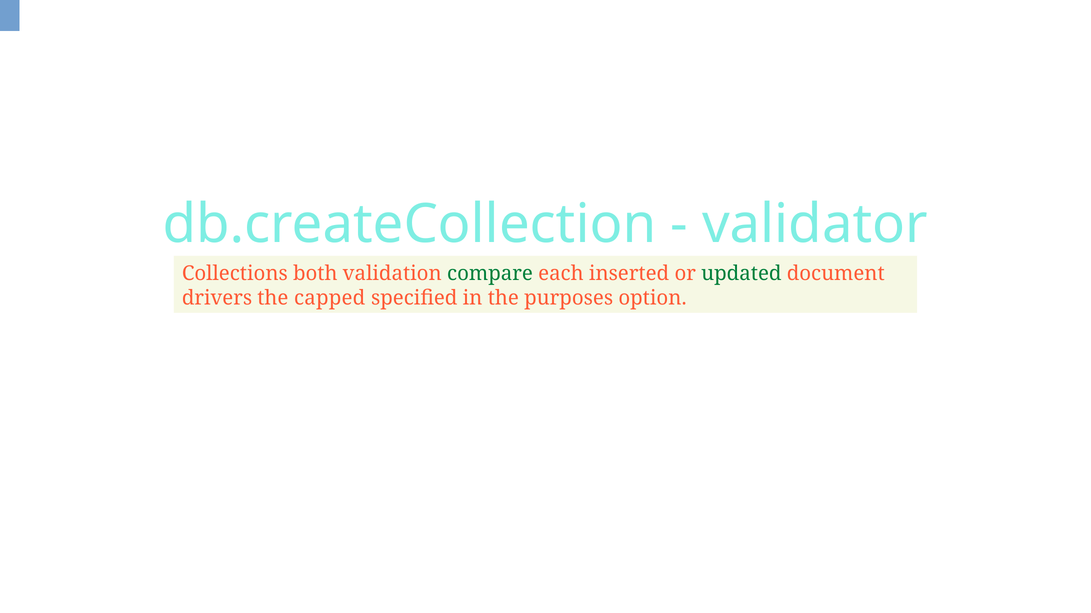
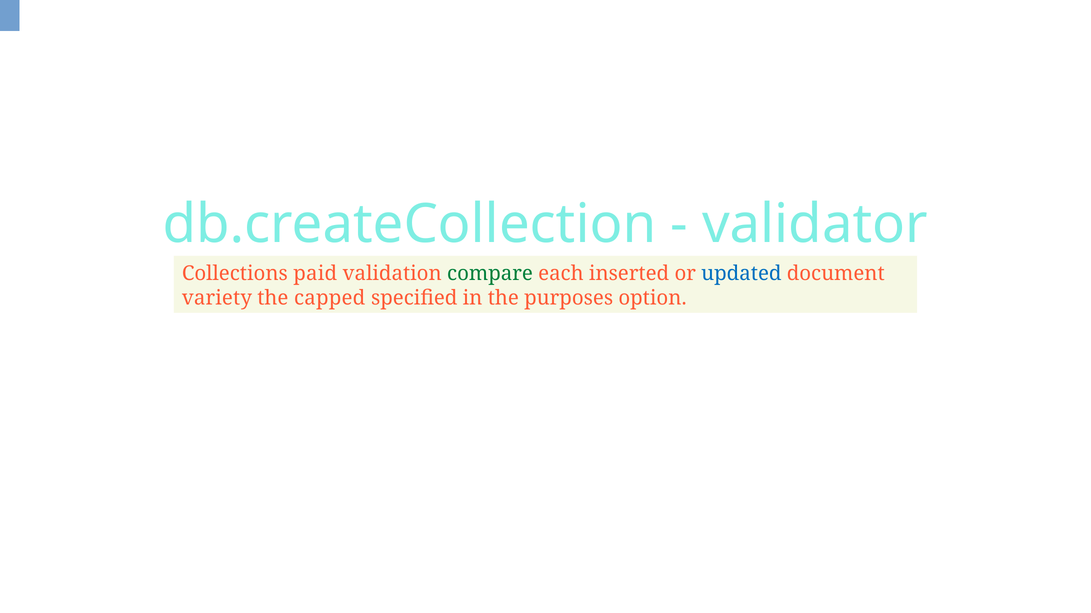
both: both -> paid (315, 274)
updated colour: green -> blue (741, 274)
drivers: drivers -> variety (217, 298)
